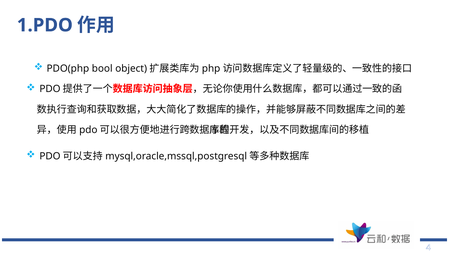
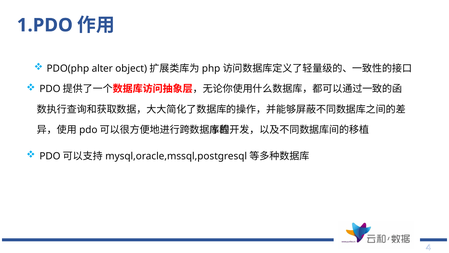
bool: bool -> alter (102, 69)
